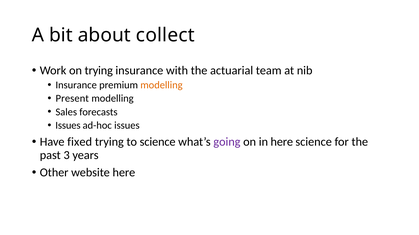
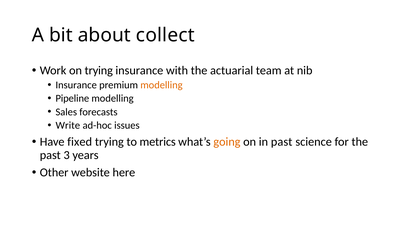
Present: Present -> Pipeline (72, 99)
Issues: Issues -> Write (68, 126)
to science: science -> metrics (158, 142)
going colour: purple -> orange (227, 142)
in here: here -> past (282, 142)
